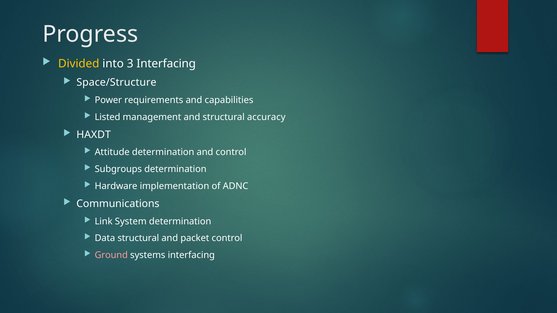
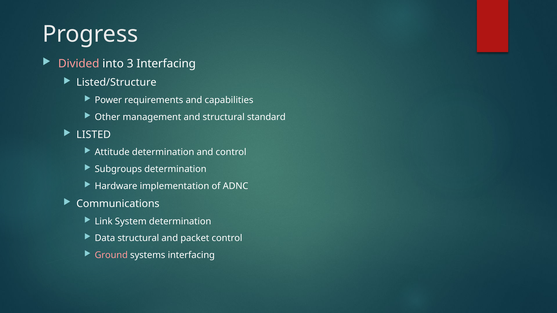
Divided colour: yellow -> pink (79, 64)
Space/Structure: Space/Structure -> Listed/Structure (116, 83)
Listed: Listed -> Other (107, 117)
accuracy: accuracy -> standard (266, 117)
HAXDT: HAXDT -> LISTED (94, 135)
